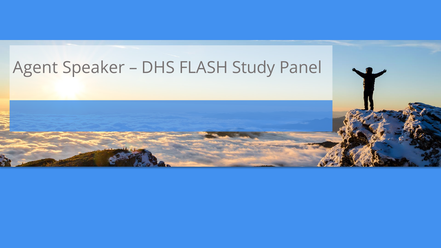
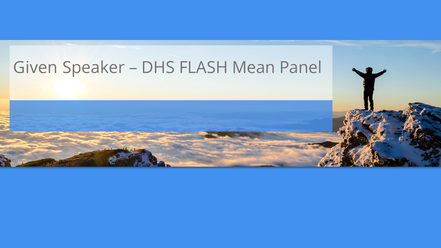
Agent: Agent -> Given (35, 68)
Study: Study -> Mean (254, 68)
